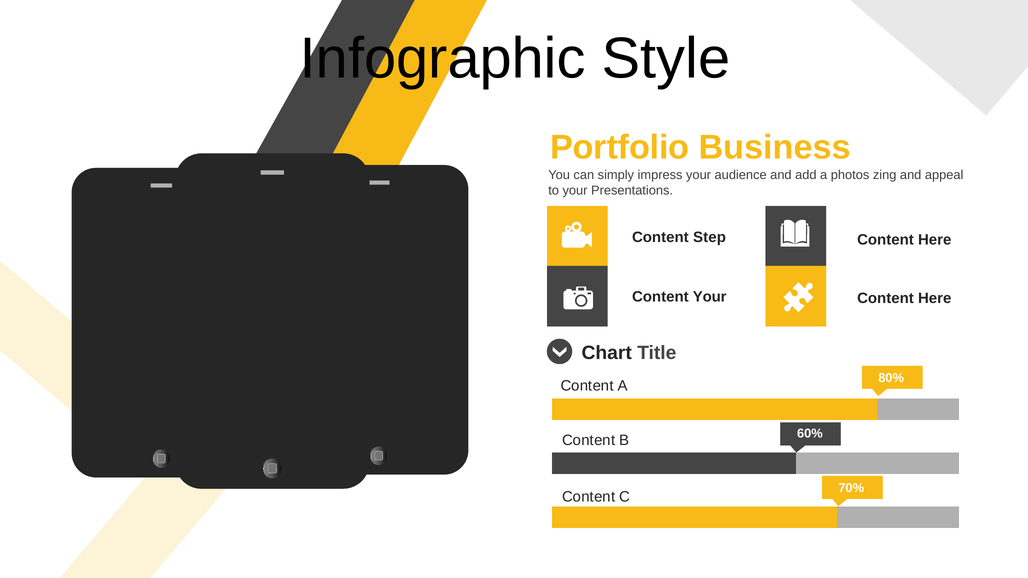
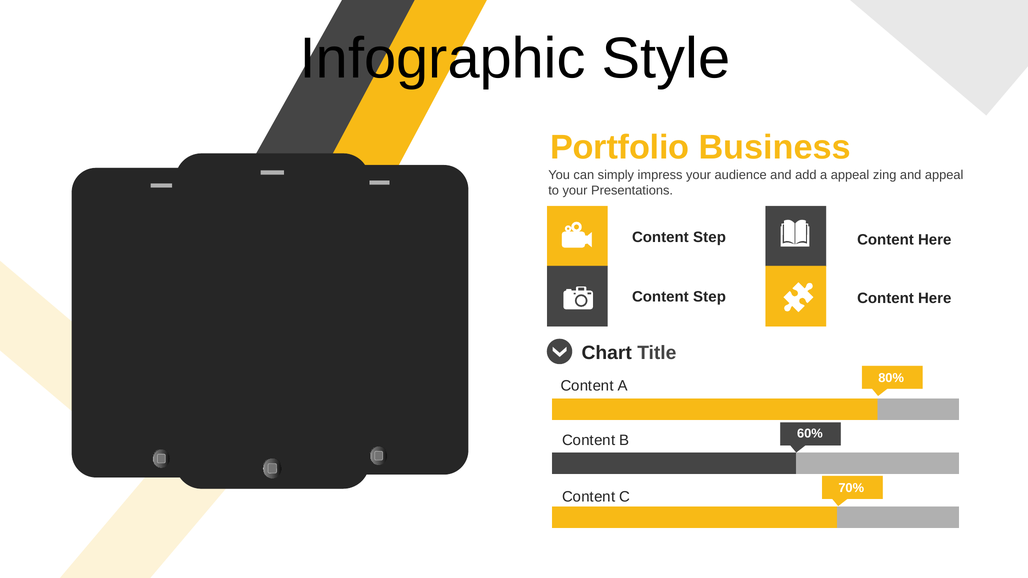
a photos: photos -> appeal (850, 175)
Your: Your -> Step (710, 297)
